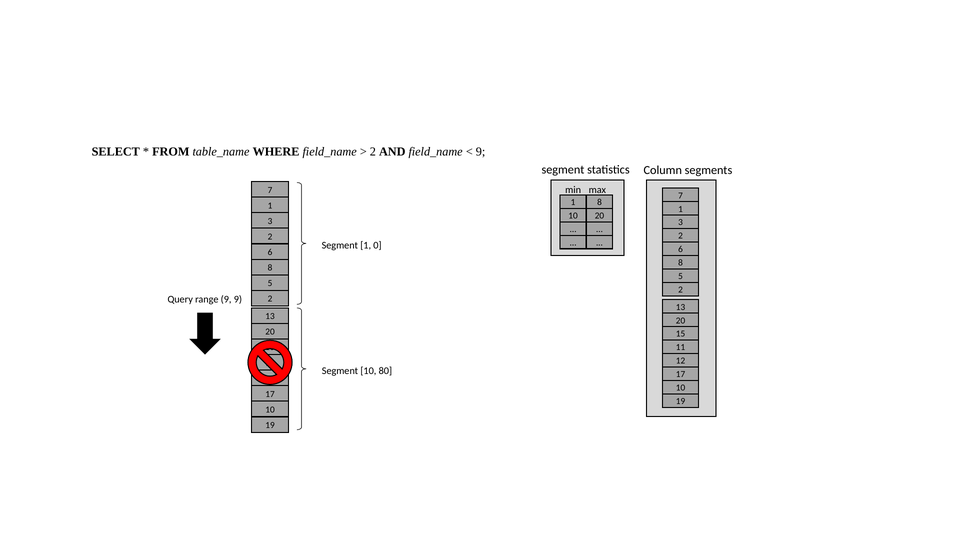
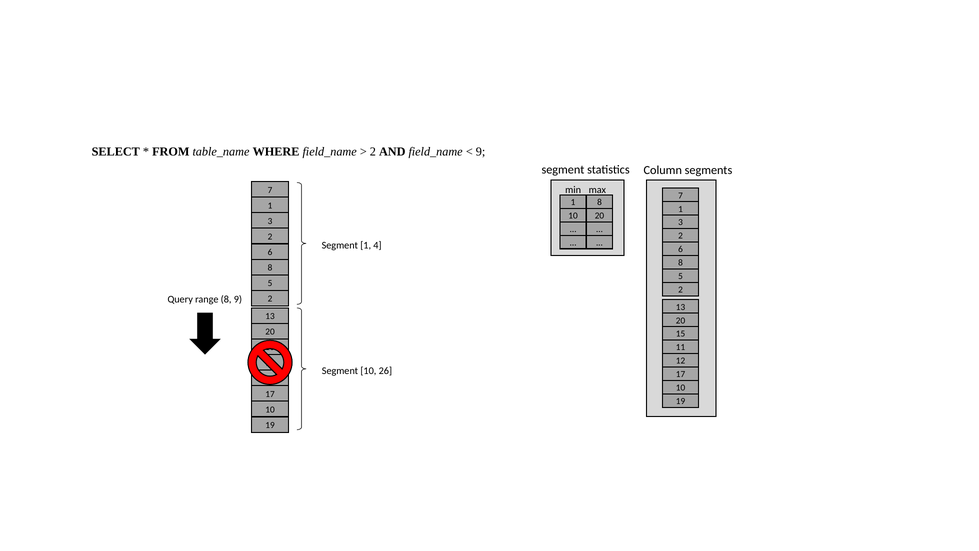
0: 0 -> 4 (377, 245)
range 9: 9 -> 8 (226, 299)
80: 80 -> 26 (385, 370)
